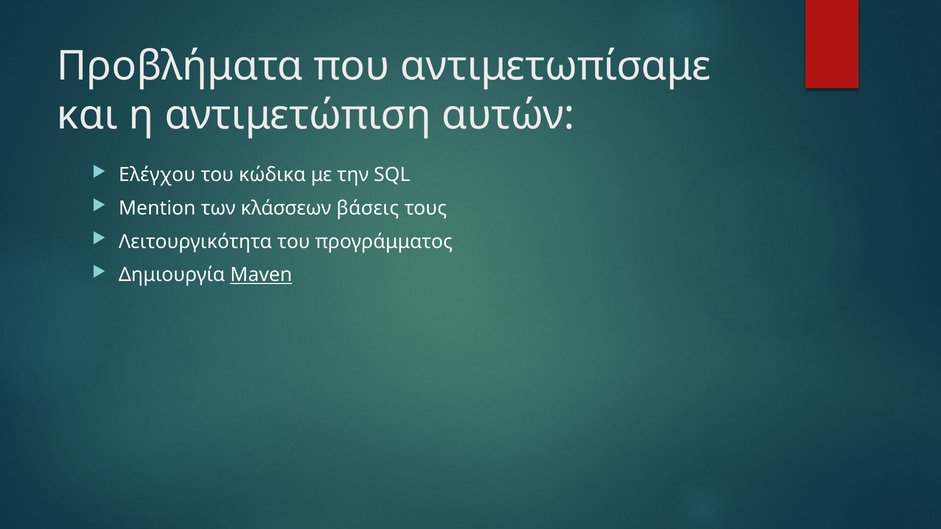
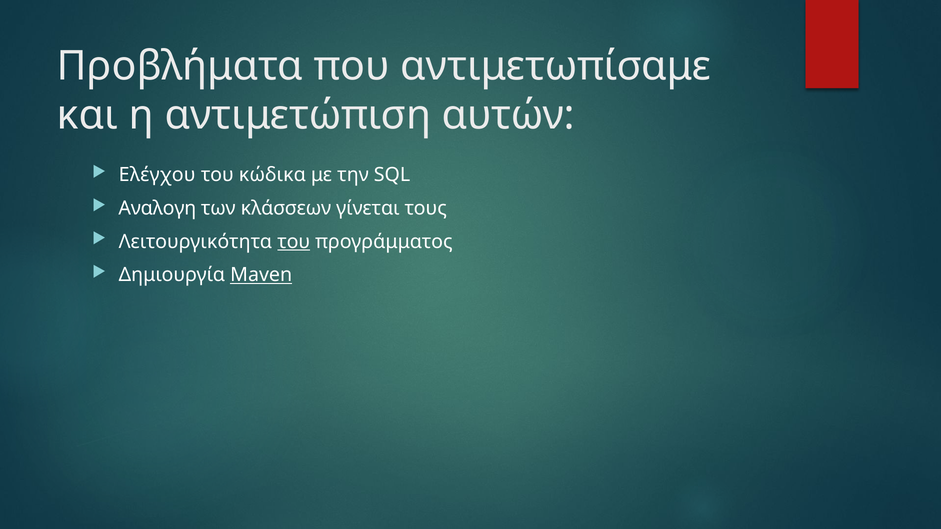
Mention: Mention -> Αναλογη (157, 208)
βάσεις: βάσεις -> γίνεται (368, 208)
του underline: none -> present (294, 242)
